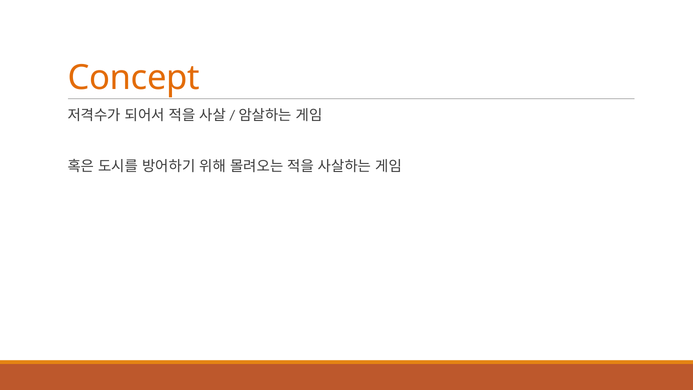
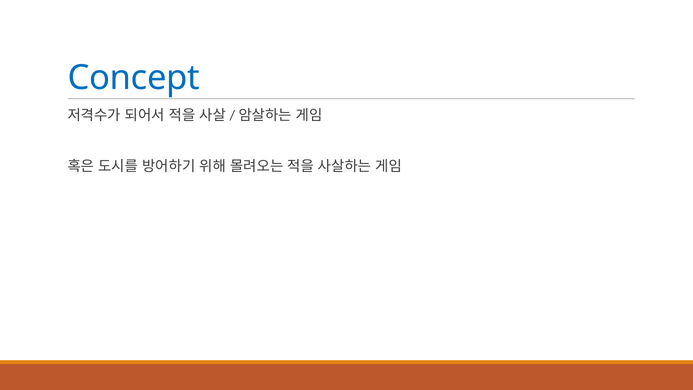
Concept colour: orange -> blue (134, 78)
